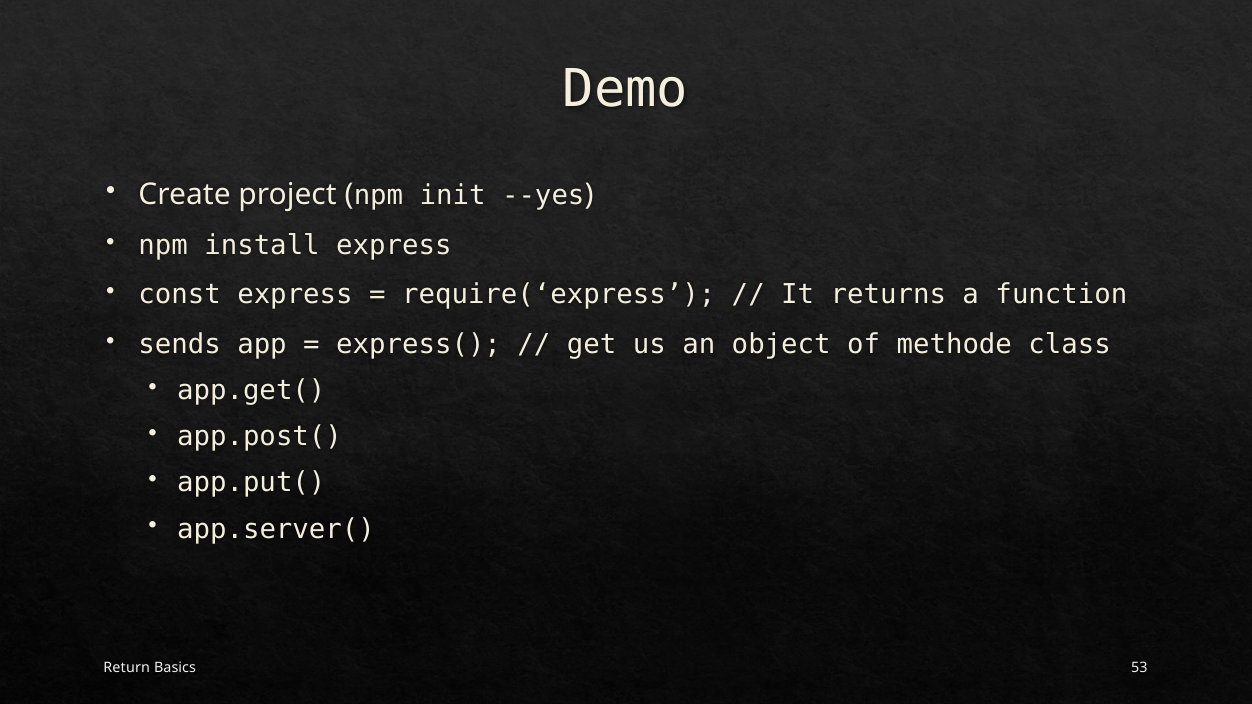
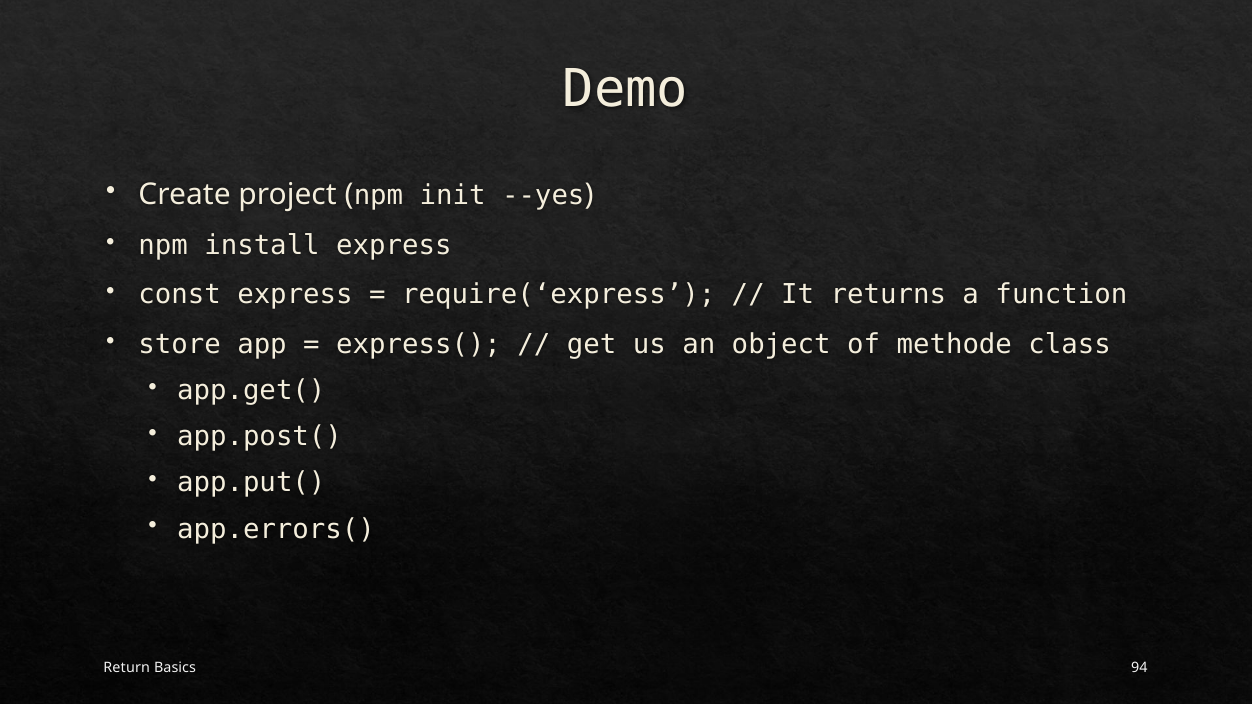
sends: sends -> store (180, 344)
app.server(: app.server( -> app.errors( (276, 529)
53: 53 -> 94 (1139, 668)
